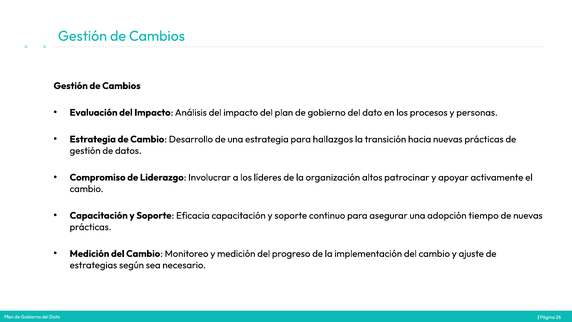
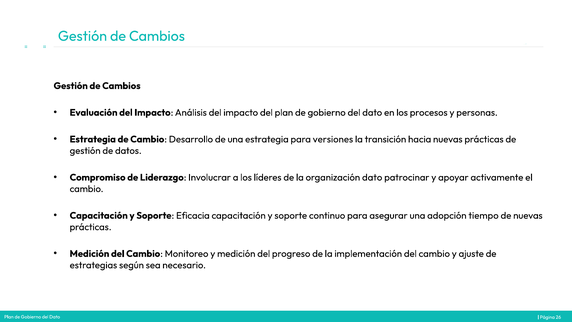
hallazgos: hallazgos -> versiones (333, 139)
organización altos: altos -> dato (372, 177)
